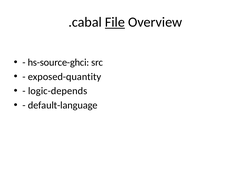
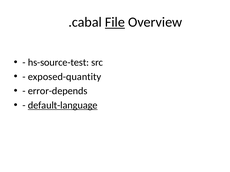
hs-source-ghci: hs-source-ghci -> hs-source-test (58, 63)
logic-depends: logic-depends -> error-depends (58, 91)
default-language underline: none -> present (63, 106)
